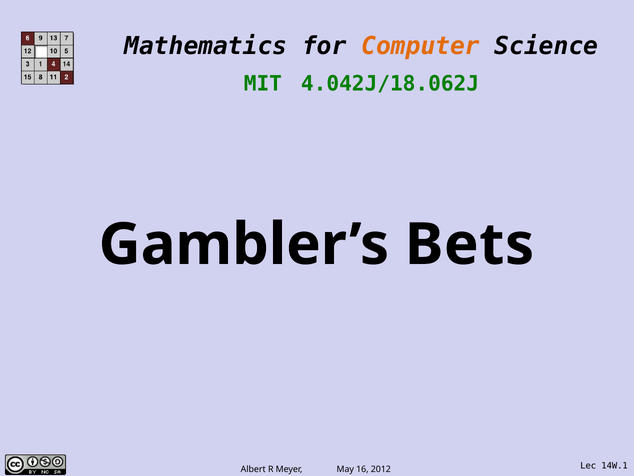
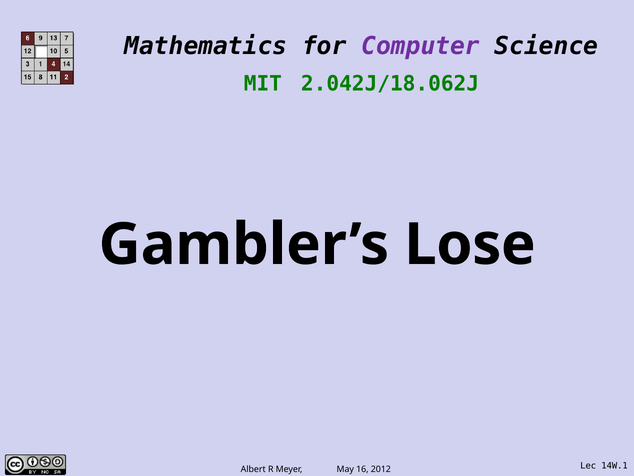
Computer colour: orange -> purple (421, 46)
4.042J/18.062J: 4.042J/18.062J -> 2.042J/18.062J (390, 84)
Bets: Bets -> Lose (470, 244)
